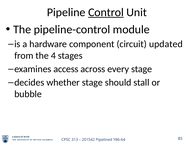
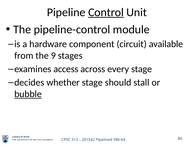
updated: updated -> available (166, 44)
4: 4 -> 9 (53, 56)
bubble underline: none -> present (28, 94)
